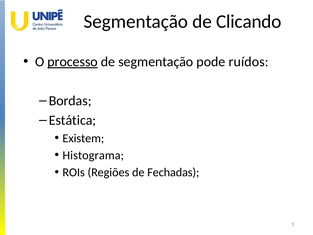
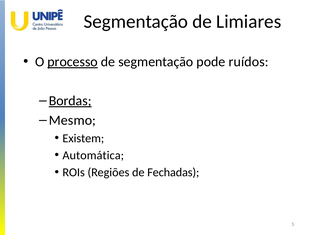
Clicando: Clicando -> Limiares (249, 21)
Bordas underline: none -> present (70, 101)
Estática: Estática -> Mesmo (72, 120)
Histograma: Histograma -> Automática (93, 155)
